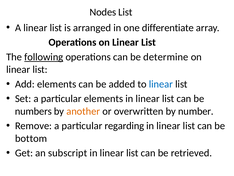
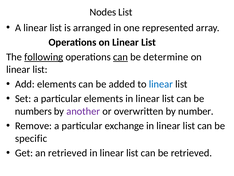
differentiate: differentiate -> represented (168, 28)
can underline: none -> present (120, 57)
another colour: orange -> purple (83, 111)
regarding: regarding -> exchange (124, 126)
bottom: bottom -> specific (31, 138)
an subscript: subscript -> retrieved (68, 153)
